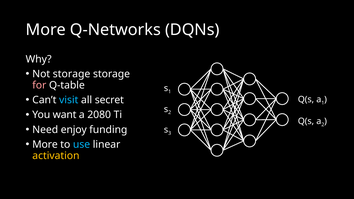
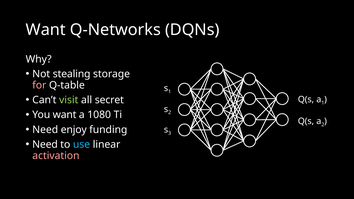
More: More -> Want (46, 30)
Not storage: storage -> stealing (72, 74)
visit colour: light blue -> light green (69, 100)
2080: 2080 -> 1080 (99, 115)
More: More -> Need (45, 145)
activation colour: yellow -> pink (56, 156)
